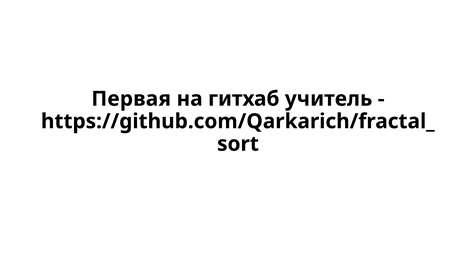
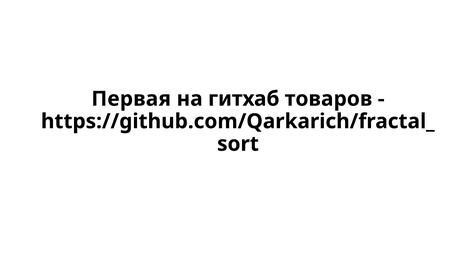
учитель: учитель -> товаров (329, 99)
